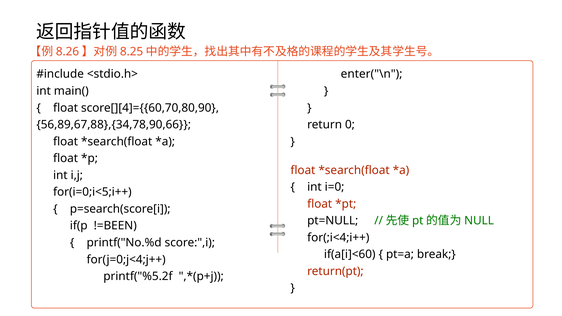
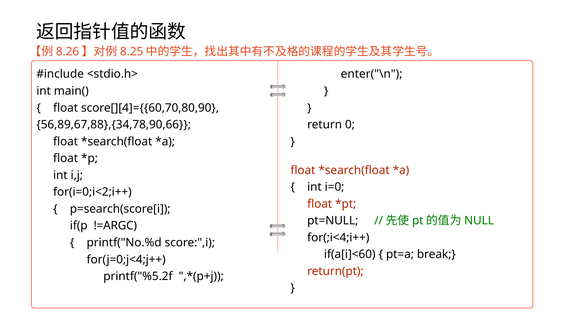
for(i=0;i<5;i++: for(i=0;i<5;i++ -> for(i=0;i<2;i++ (92, 192)
!=BEEN: !=BEEN -> !=ARGC (115, 226)
